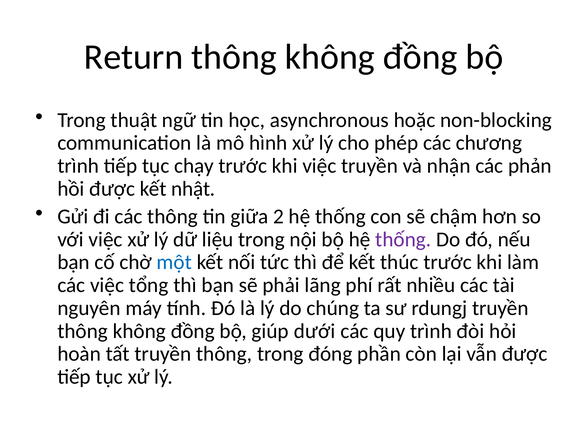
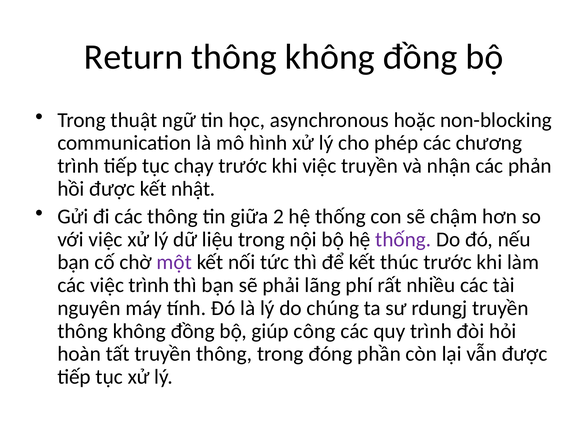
một colour: blue -> purple (174, 262)
việc tổng: tổng -> trình (149, 285)
dưới: dưới -> công (315, 331)
